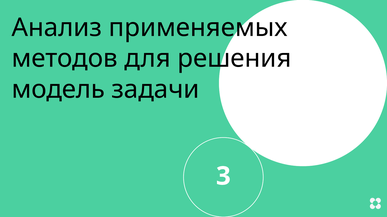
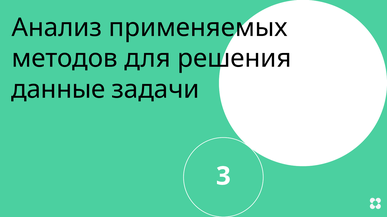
модель: модель -> данные (58, 90)
